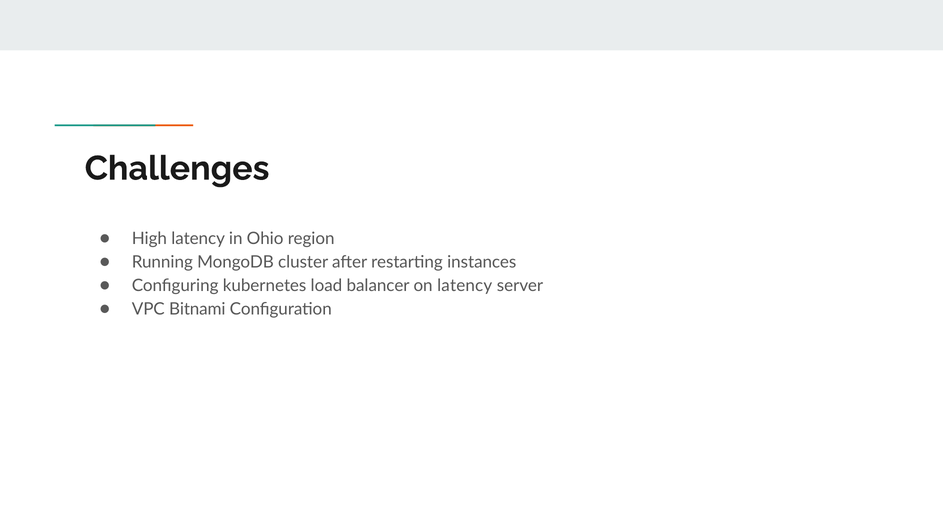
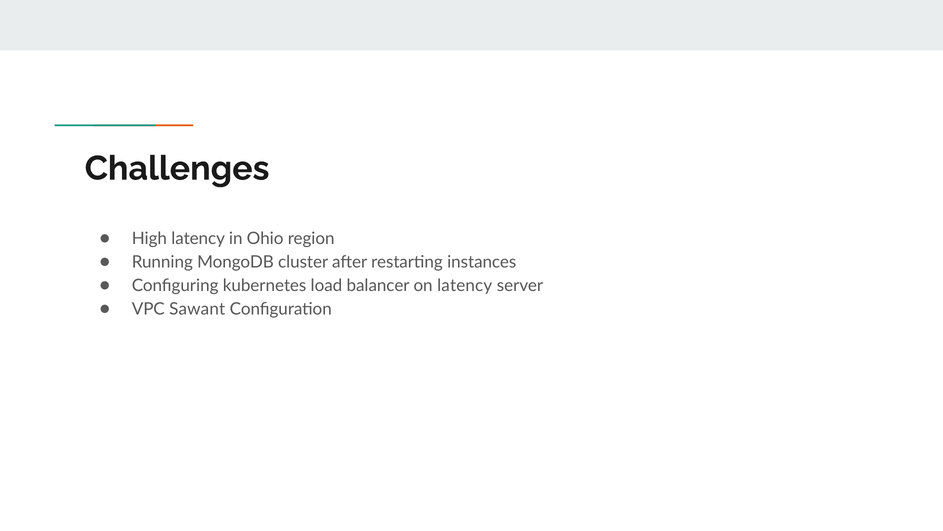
Bitnami: Bitnami -> Sawant (197, 309)
